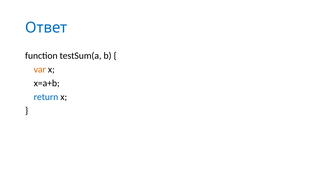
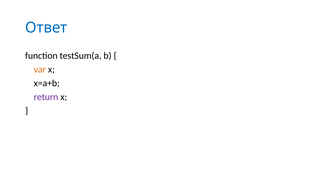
return colour: blue -> purple (46, 97)
